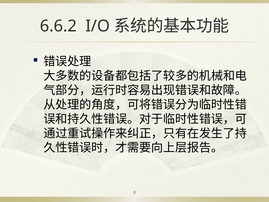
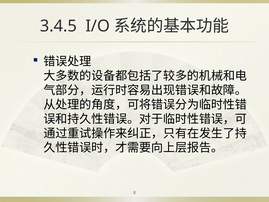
6.6.2: 6.6.2 -> 3.4.5 (58, 26)
